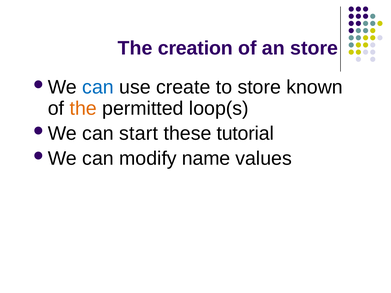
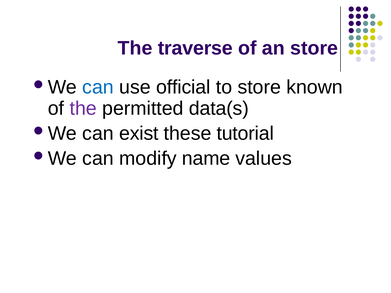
creation: creation -> traverse (195, 48)
create: create -> official (183, 87)
the colour: orange -> purple (83, 108)
loop(s: loop(s -> data(s (219, 108)
start: start -> exist (139, 133)
